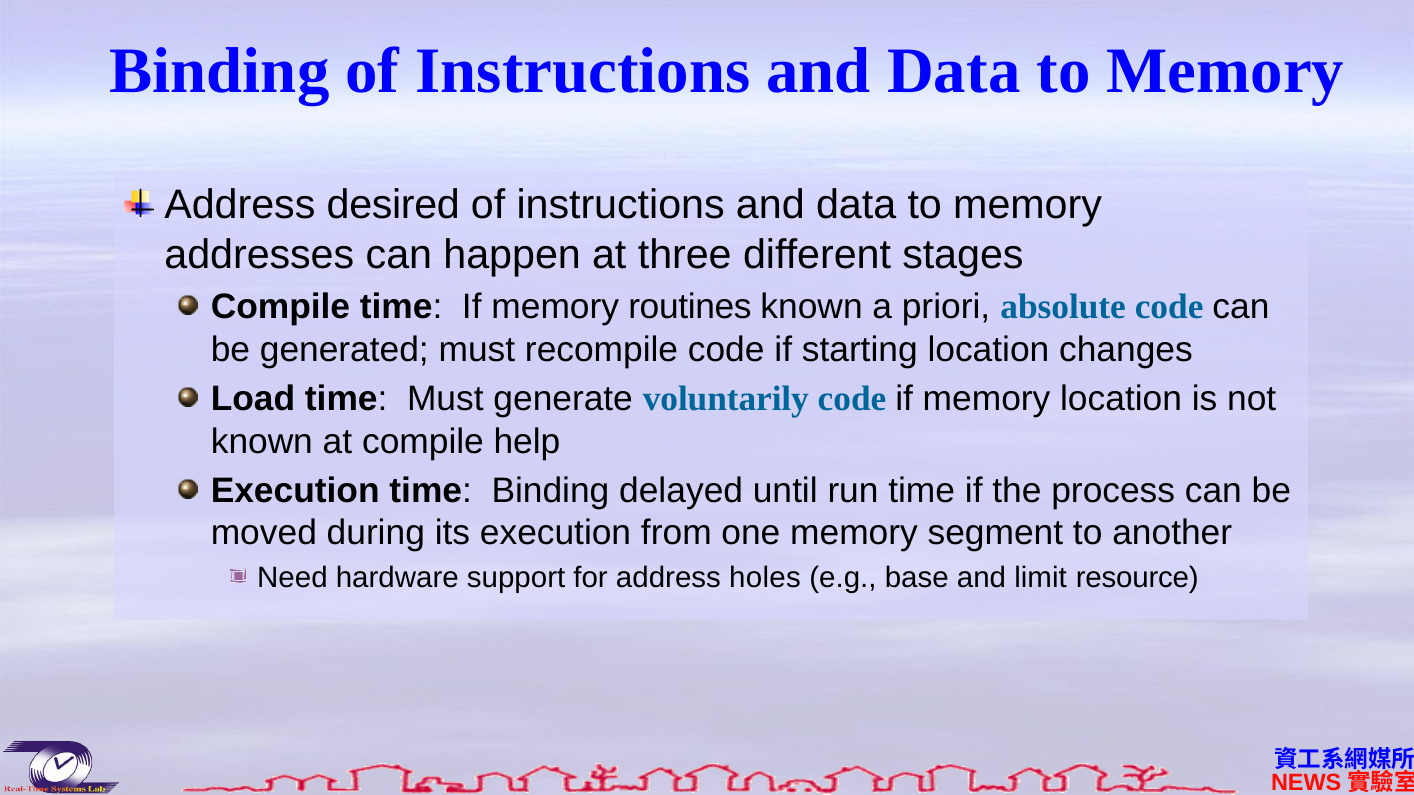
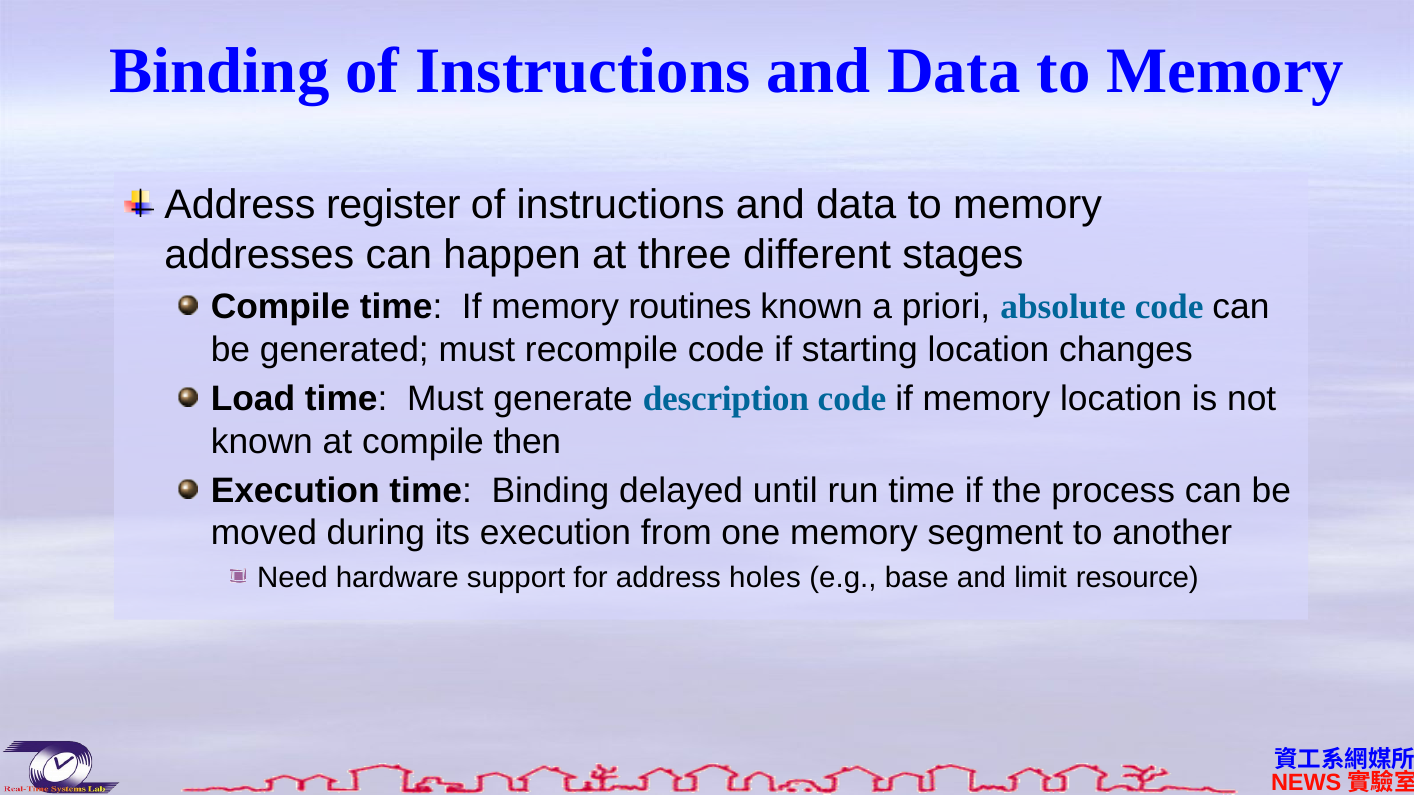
desired: desired -> register (393, 205)
voluntarily: voluntarily -> description (726, 399)
help: help -> then (527, 442)
